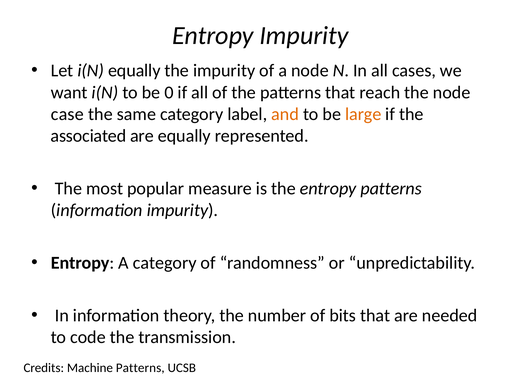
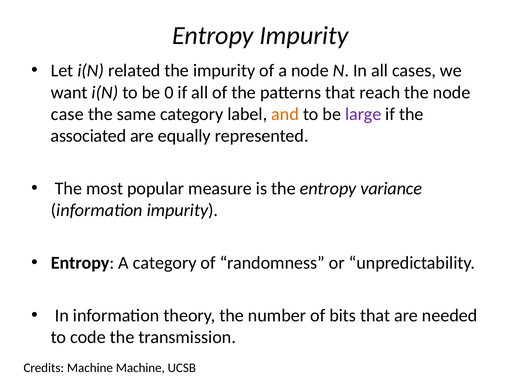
i(N equally: equally -> related (134, 71)
large colour: orange -> purple (363, 114)
entropy patterns: patterns -> variance (391, 188)
Machine Patterns: Patterns -> Machine (140, 368)
